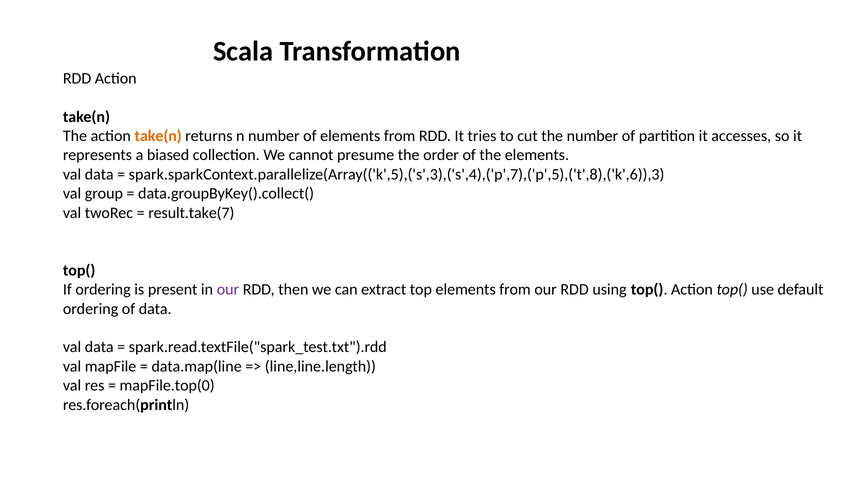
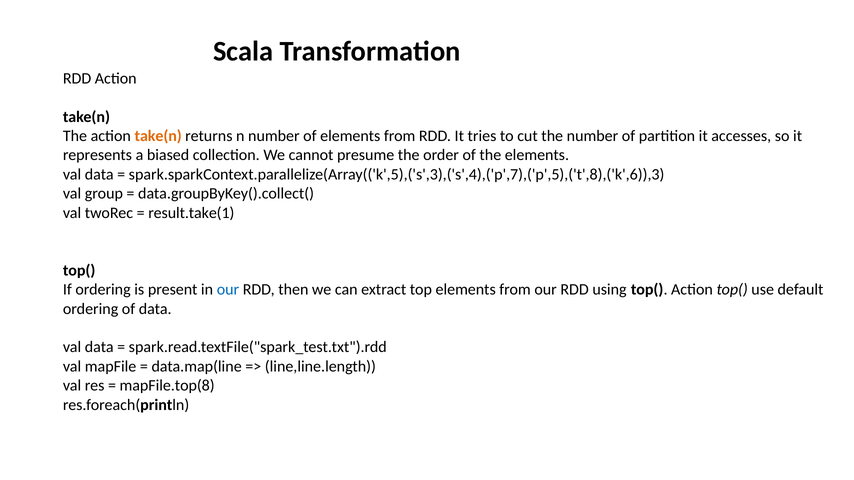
result.take(7: result.take(7 -> result.take(1 (191, 213)
our colour: purple -> blue (228, 290)
mapFile.top(0: mapFile.top(0 -> mapFile.top(8 (167, 386)
